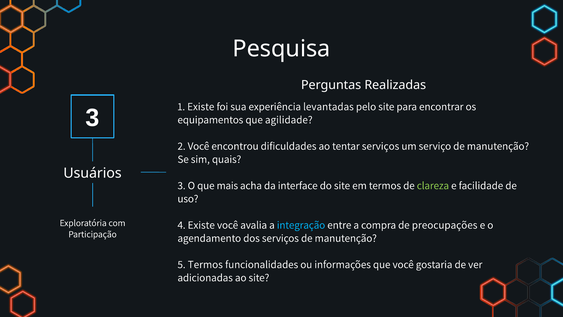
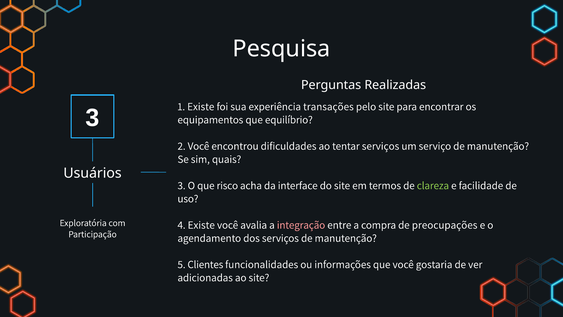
levantadas: levantadas -> transações (328, 107)
agilidade: agilidade -> equilíbrio (289, 120)
mais: mais -> risco (227, 185)
integração colour: light blue -> pink (301, 225)
5 Termos: Termos -> Clientes (205, 264)
